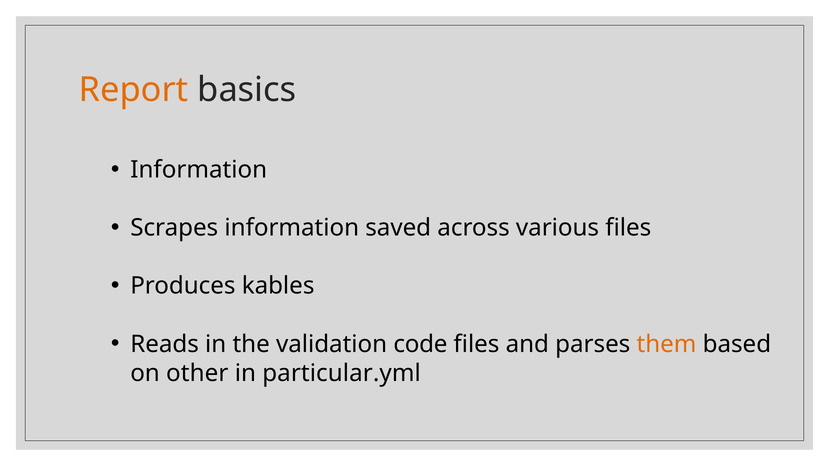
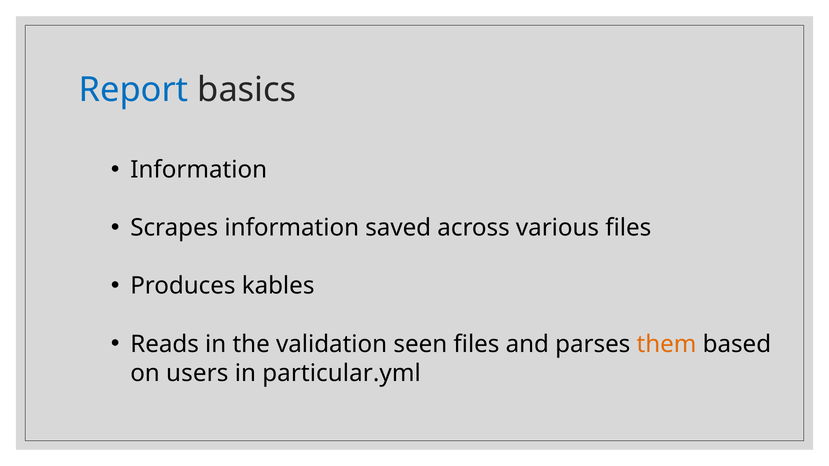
Report colour: orange -> blue (134, 90)
code: code -> seen (420, 344)
other: other -> users (197, 373)
